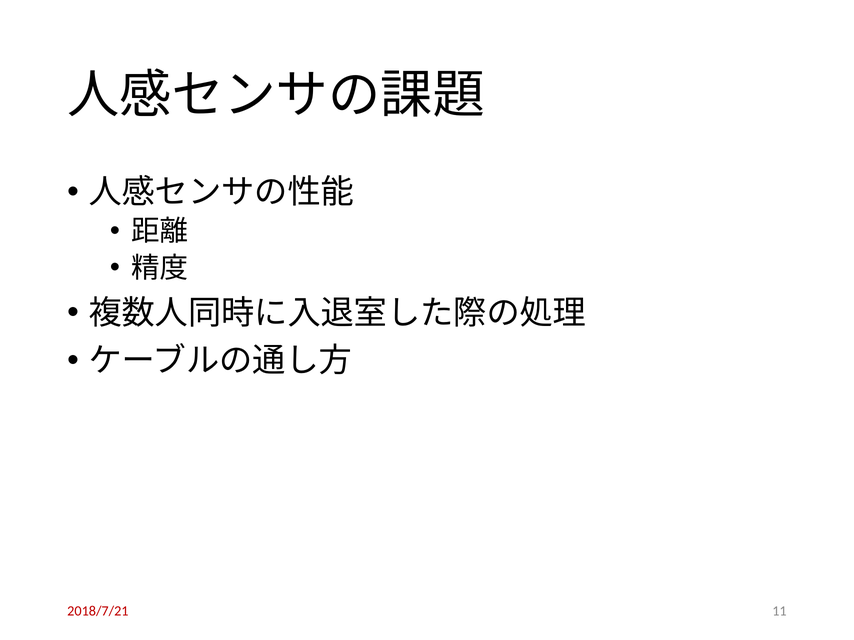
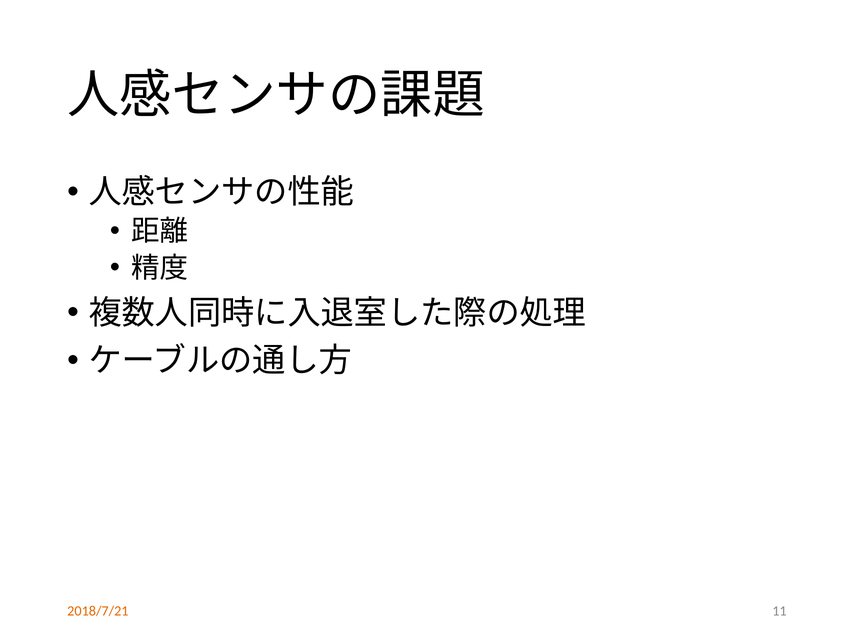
2018/7/21 colour: red -> orange (98, 612)
